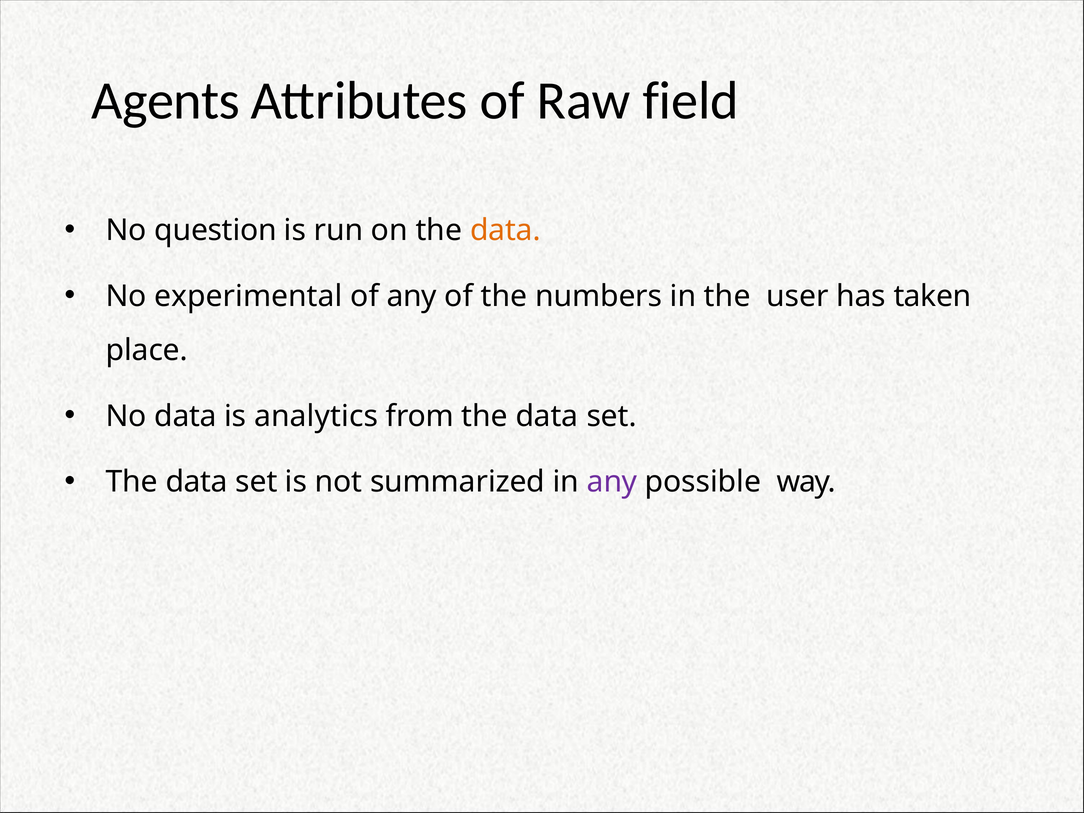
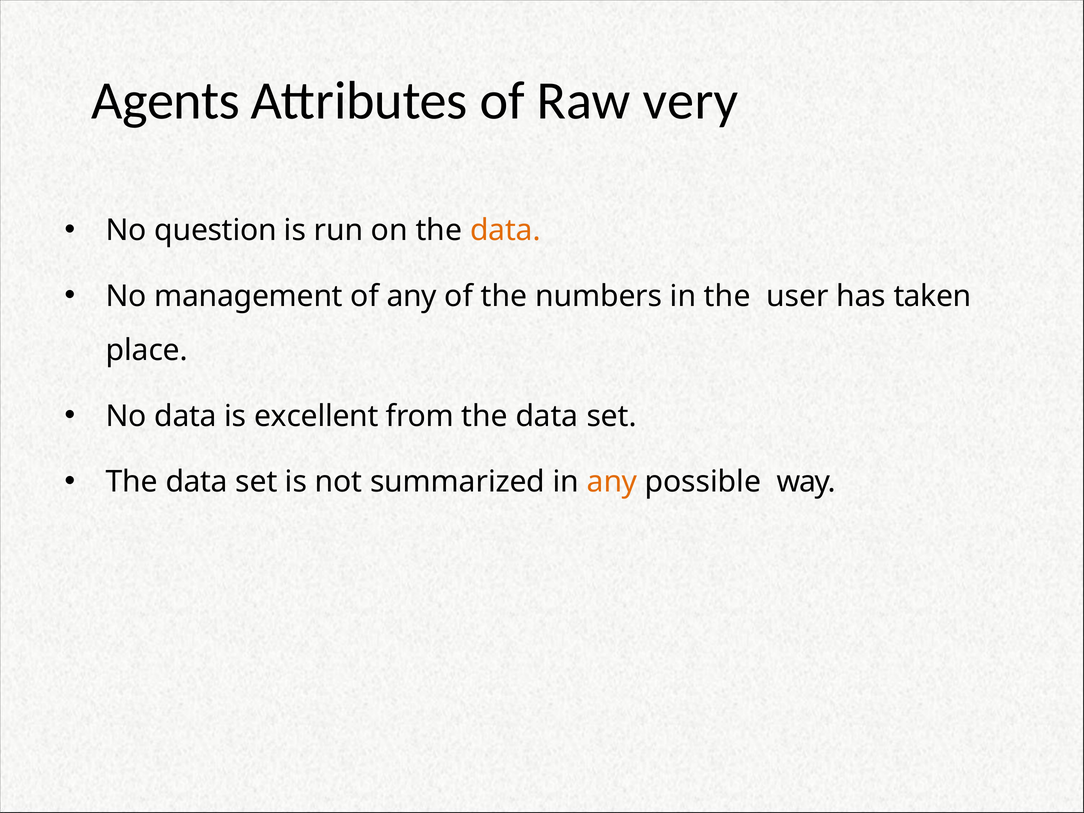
field: field -> very (690, 101)
experimental: experimental -> management (249, 296)
analytics: analytics -> excellent (316, 416)
any colour: purple -> orange (612, 482)
